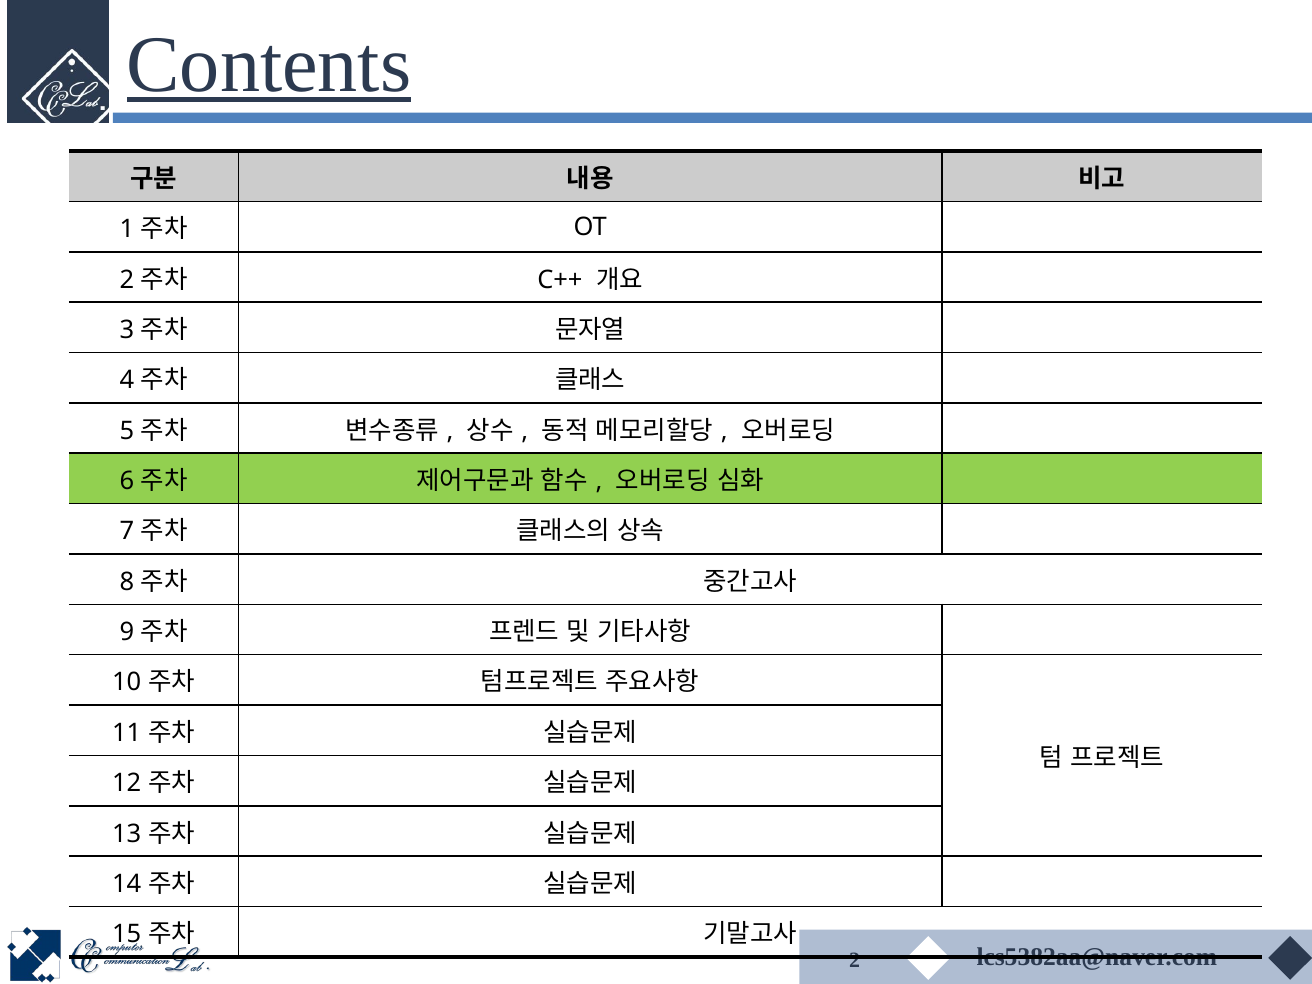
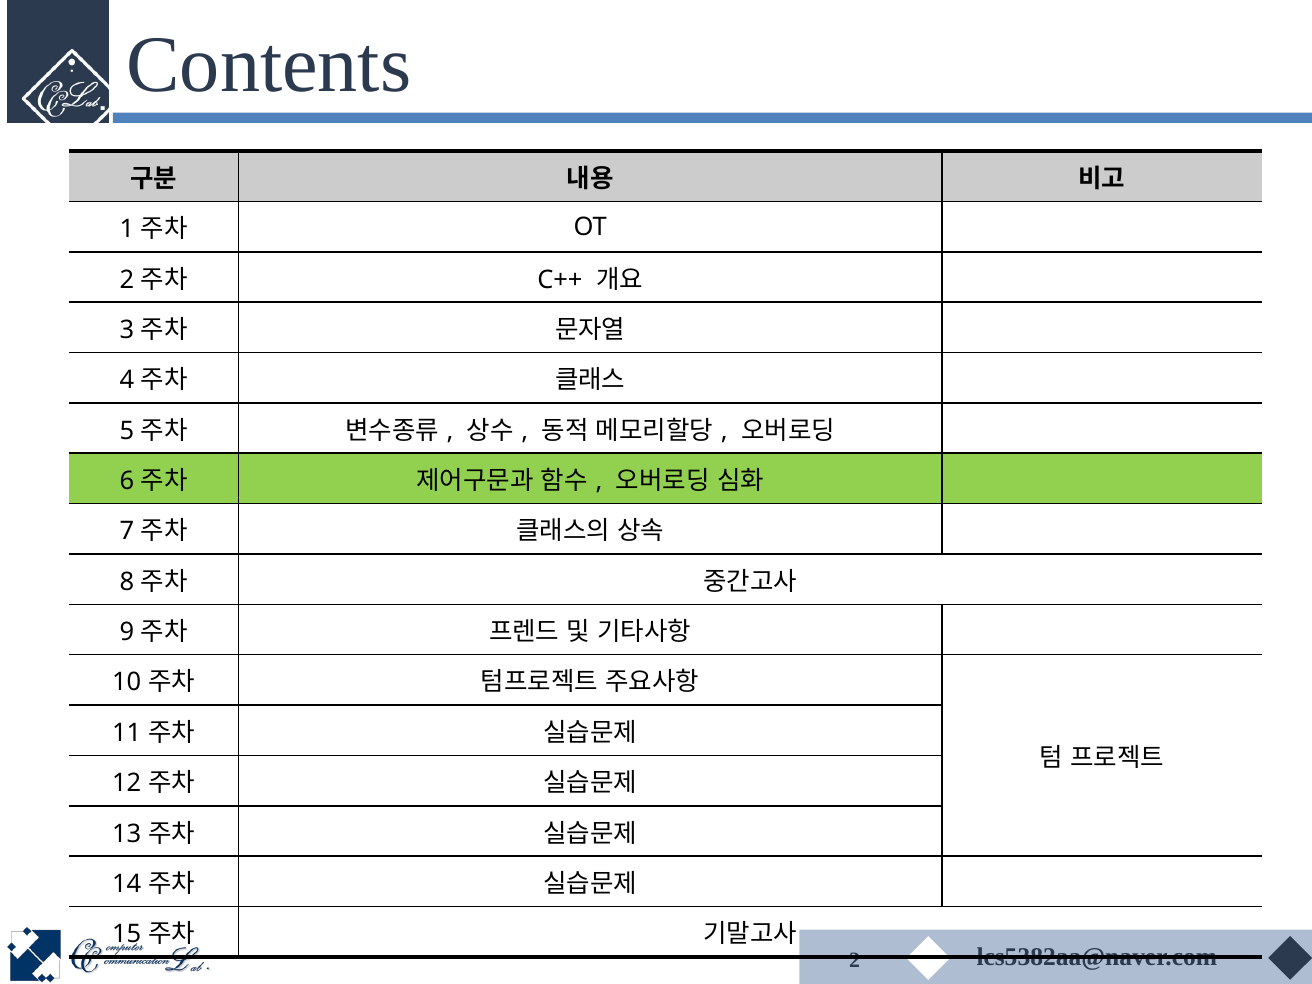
Contents underline: present -> none (269, 65)
